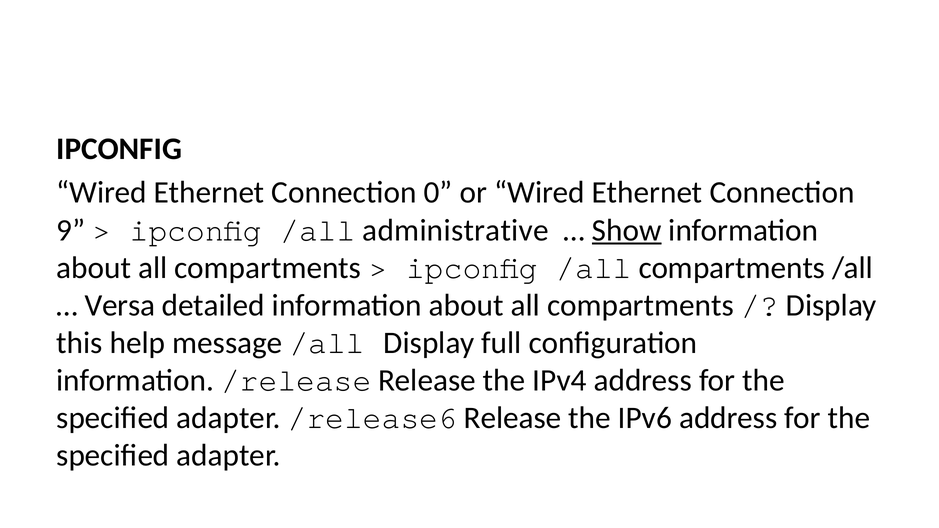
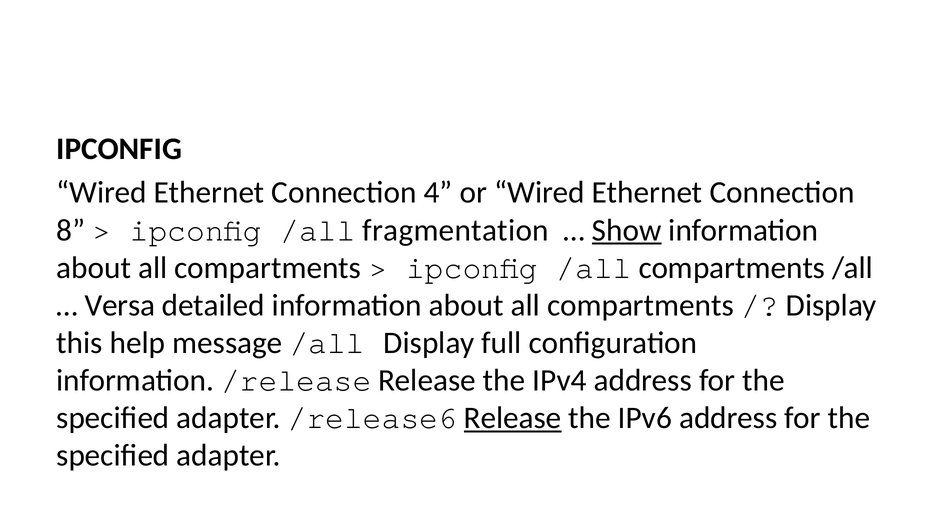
0: 0 -> 4 (438, 193)
9: 9 -> 8 (71, 230)
administrative: administrative -> fragmentation (456, 230)
Release underline: none -> present (513, 418)
